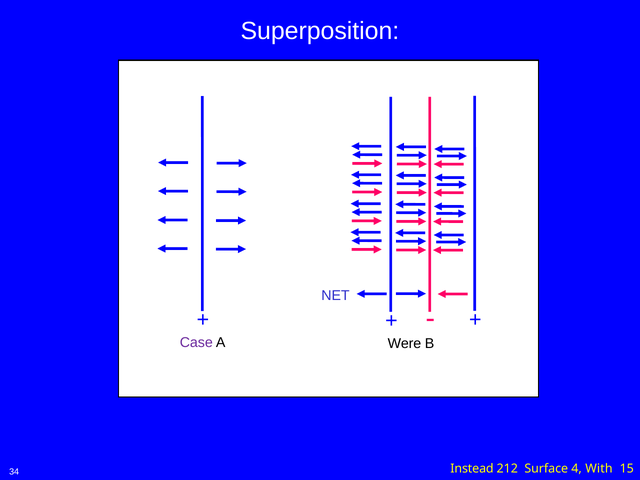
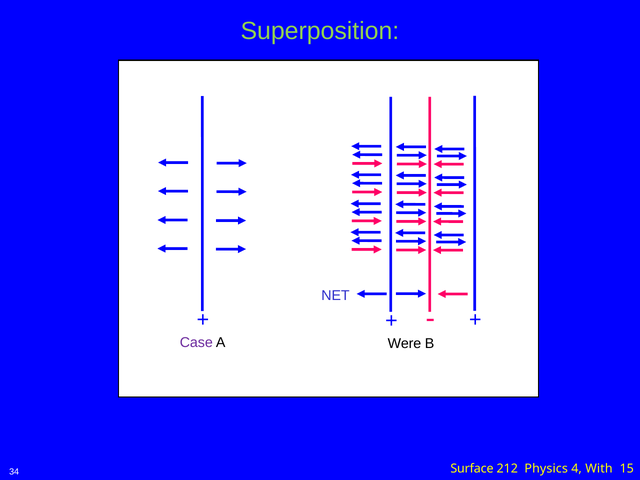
Superposition colour: white -> light green (320, 31)
Instead: Instead -> Surface (472, 468)
Surface: Surface -> Physics (546, 468)
